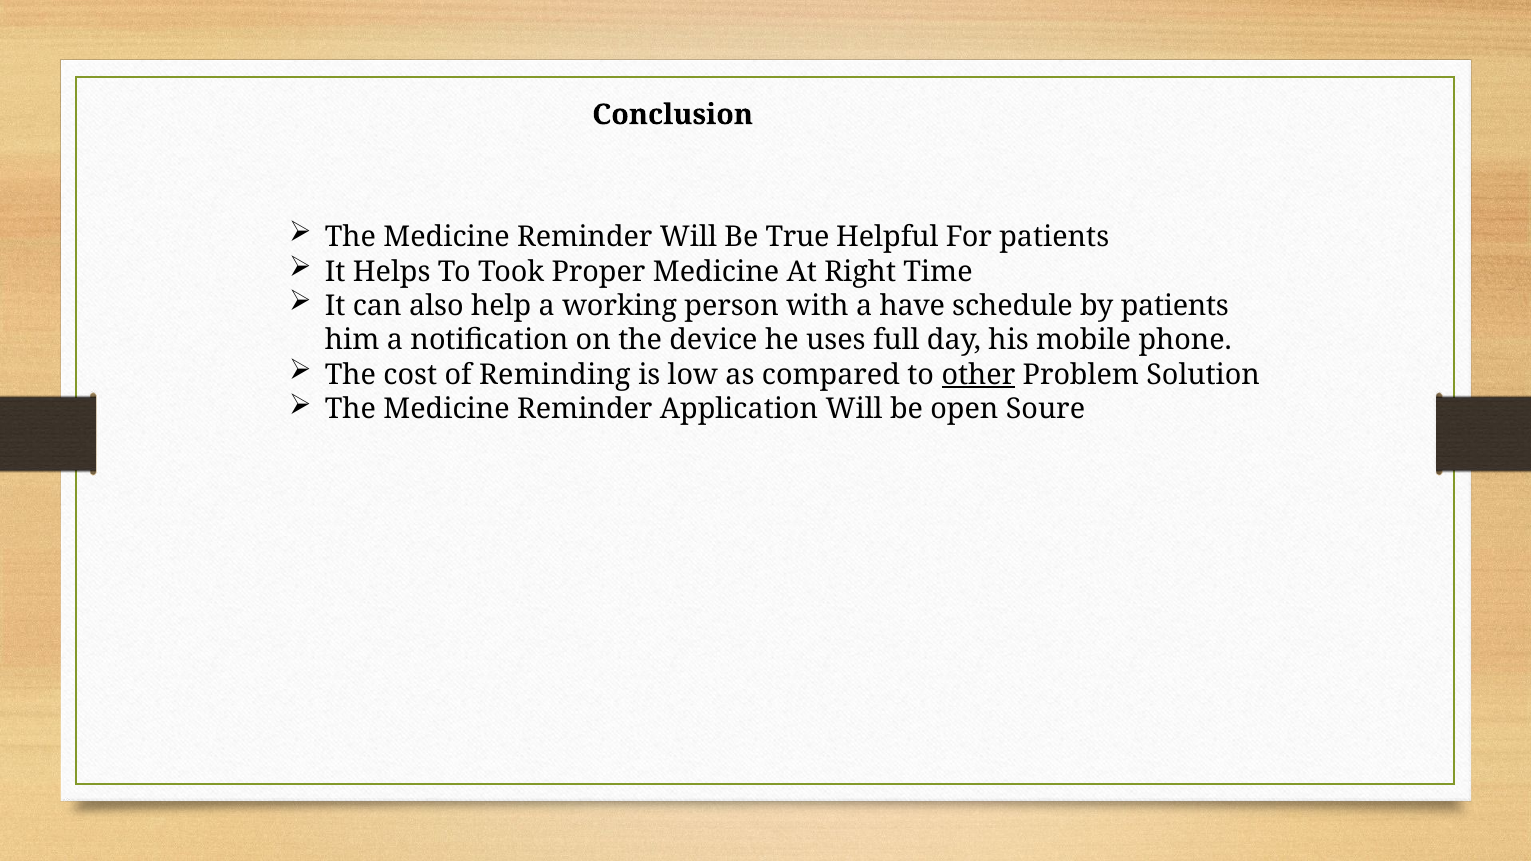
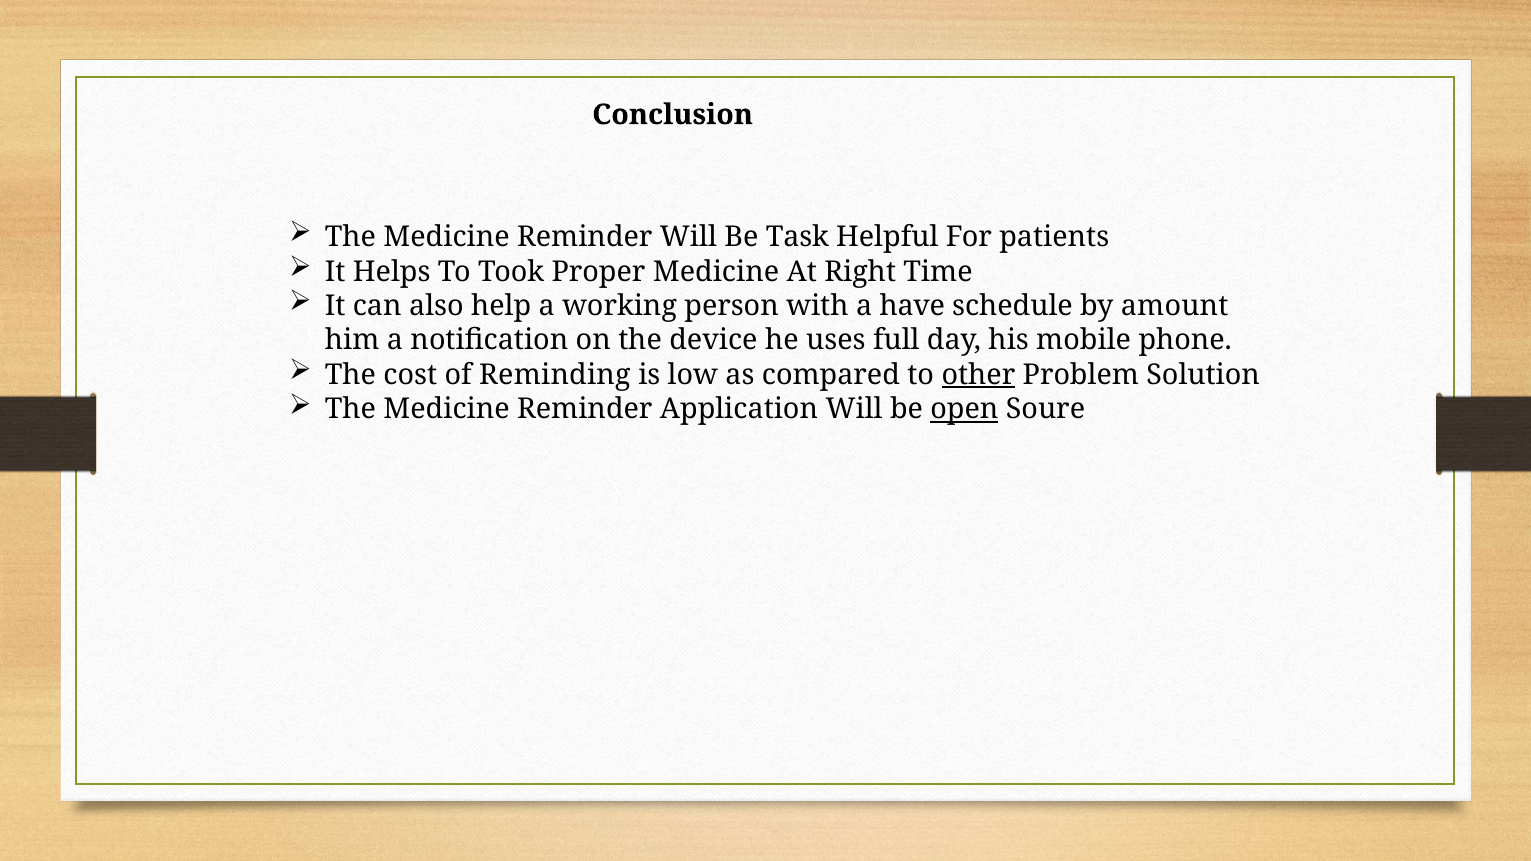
True: True -> Task (797, 237)
by patients: patients -> amount (1175, 306)
open underline: none -> present (964, 409)
